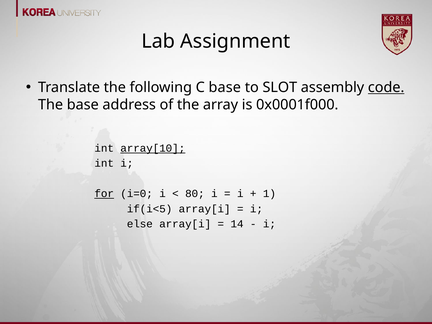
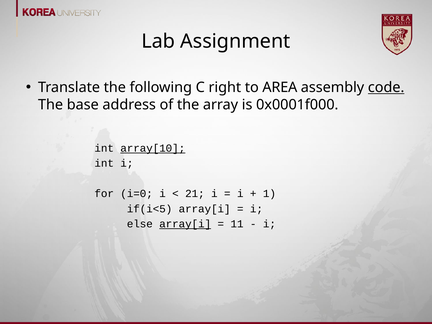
C base: base -> right (225, 87)
SLOT: SLOT -> AREA (280, 87)
for underline: present -> none (104, 194)
80: 80 -> 21 (195, 194)
array[i underline: none -> present (185, 224)
14: 14 -> 11 (237, 224)
